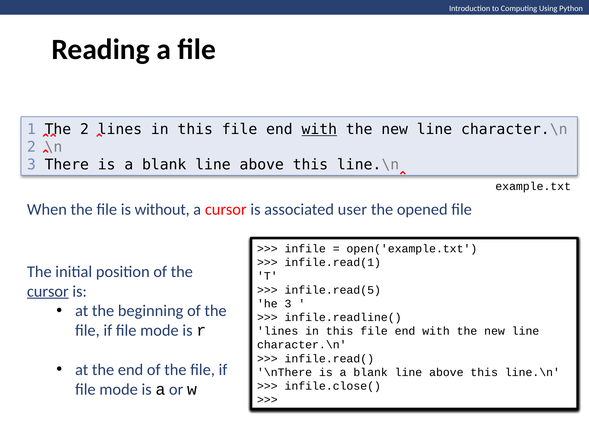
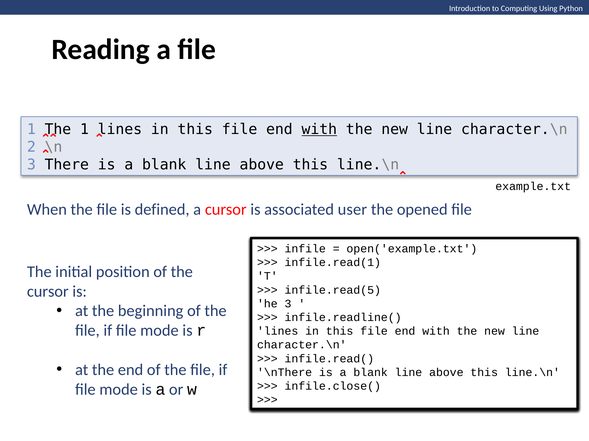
The 2: 2 -> 1 (84, 130)
without: without -> defined (162, 210)
cursor underline: present -> none (48, 292)
